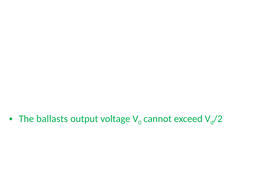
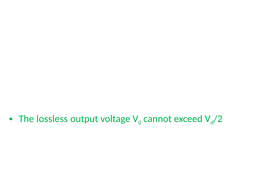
ballasts: ballasts -> lossless (52, 119)
